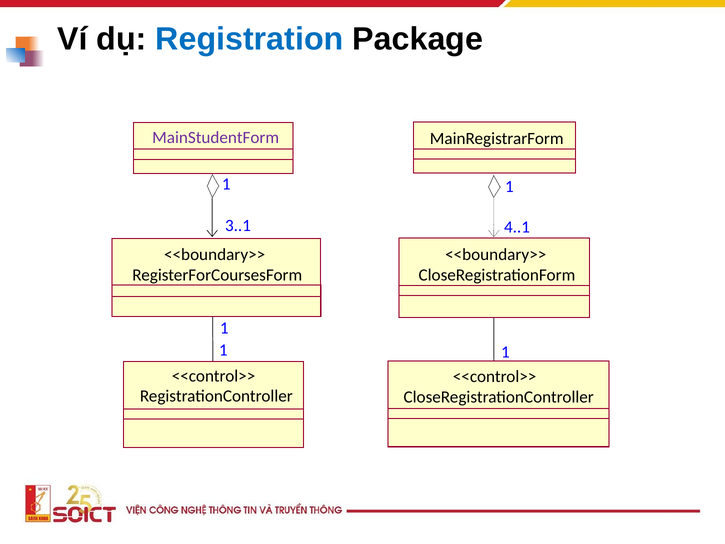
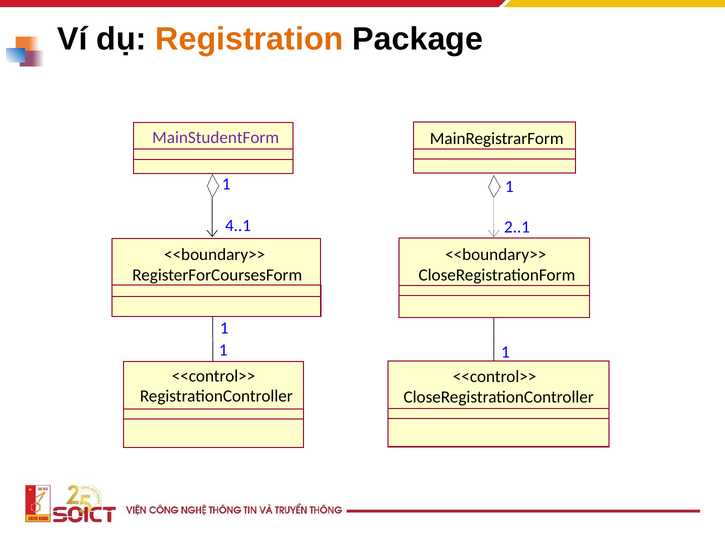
Registration colour: blue -> orange (249, 39)
3..1: 3..1 -> 4..1 (238, 225)
4..1: 4..1 -> 2..1 (517, 227)
